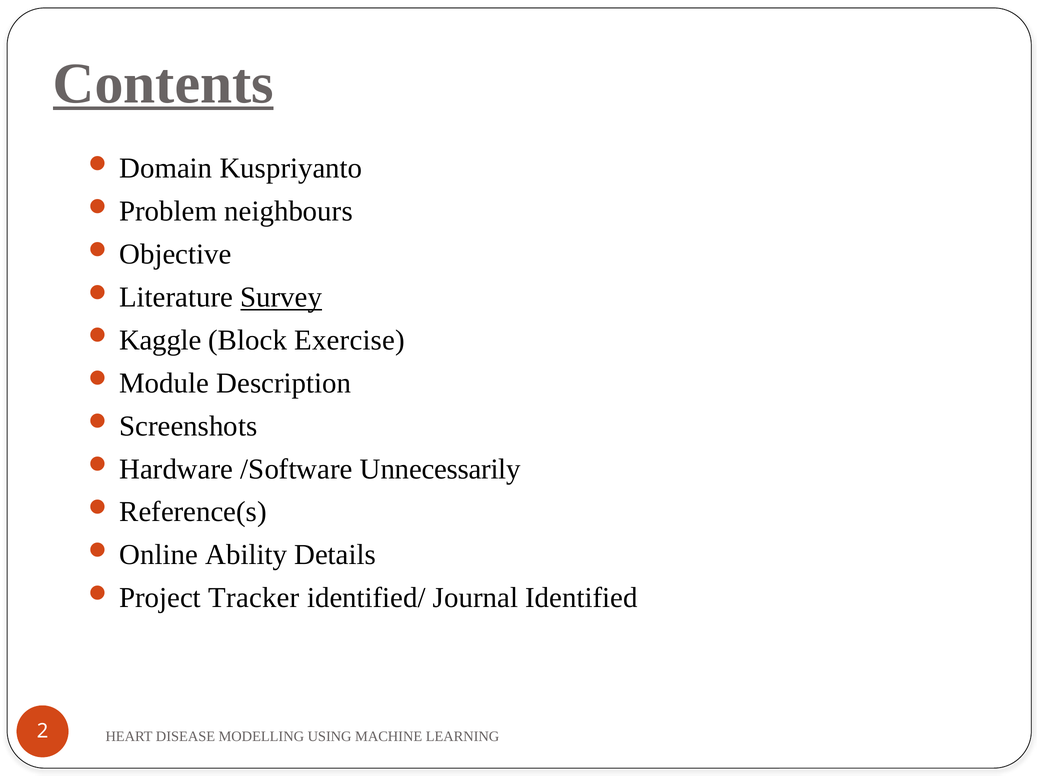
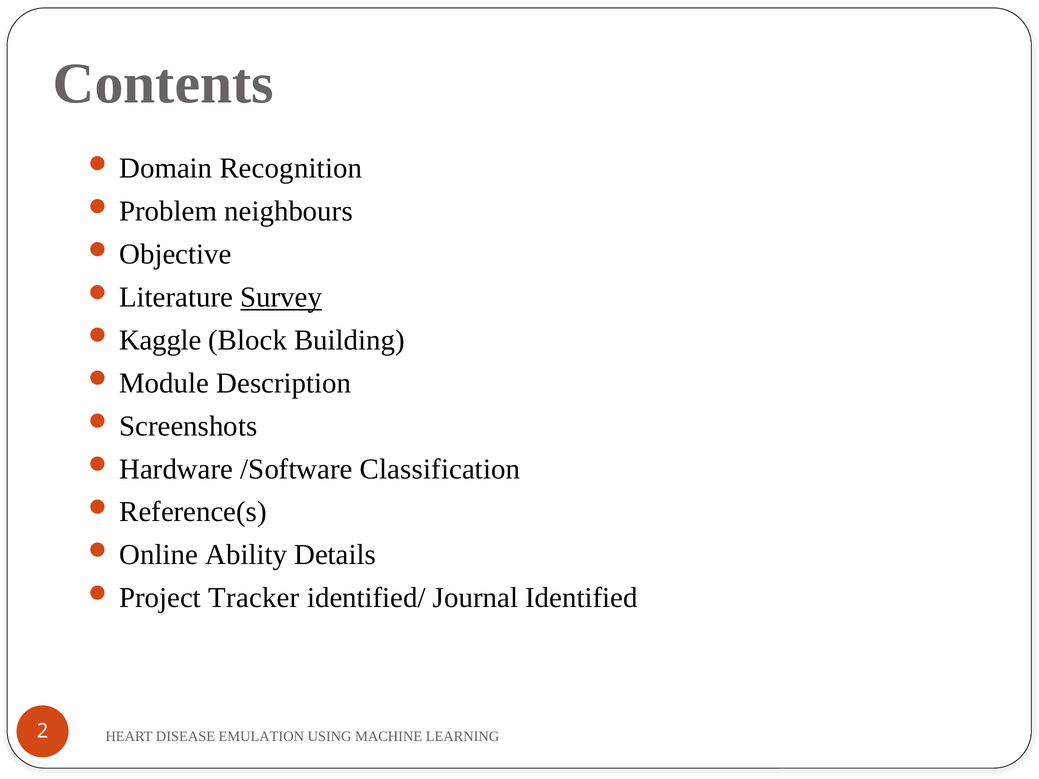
Contents underline: present -> none (163, 84)
Kuspriyanto: Kuspriyanto -> Recognition (291, 168)
Exercise: Exercise -> Building (350, 340)
Unnecessarily: Unnecessarily -> Classification (440, 469)
MODELLING: MODELLING -> EMULATION (261, 737)
